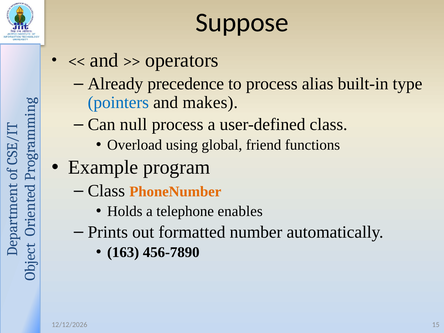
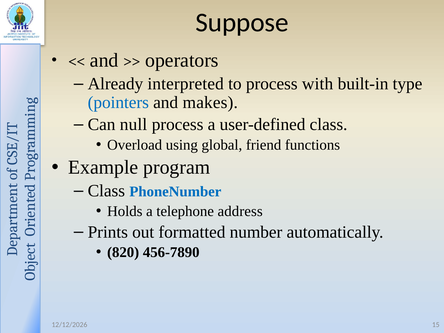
precedence: precedence -> interpreted (186, 84)
alias: alias -> with (318, 84)
PhoneNumber colour: orange -> blue (175, 192)
enables: enables -> address (240, 211)
163: 163 -> 820 (123, 252)
